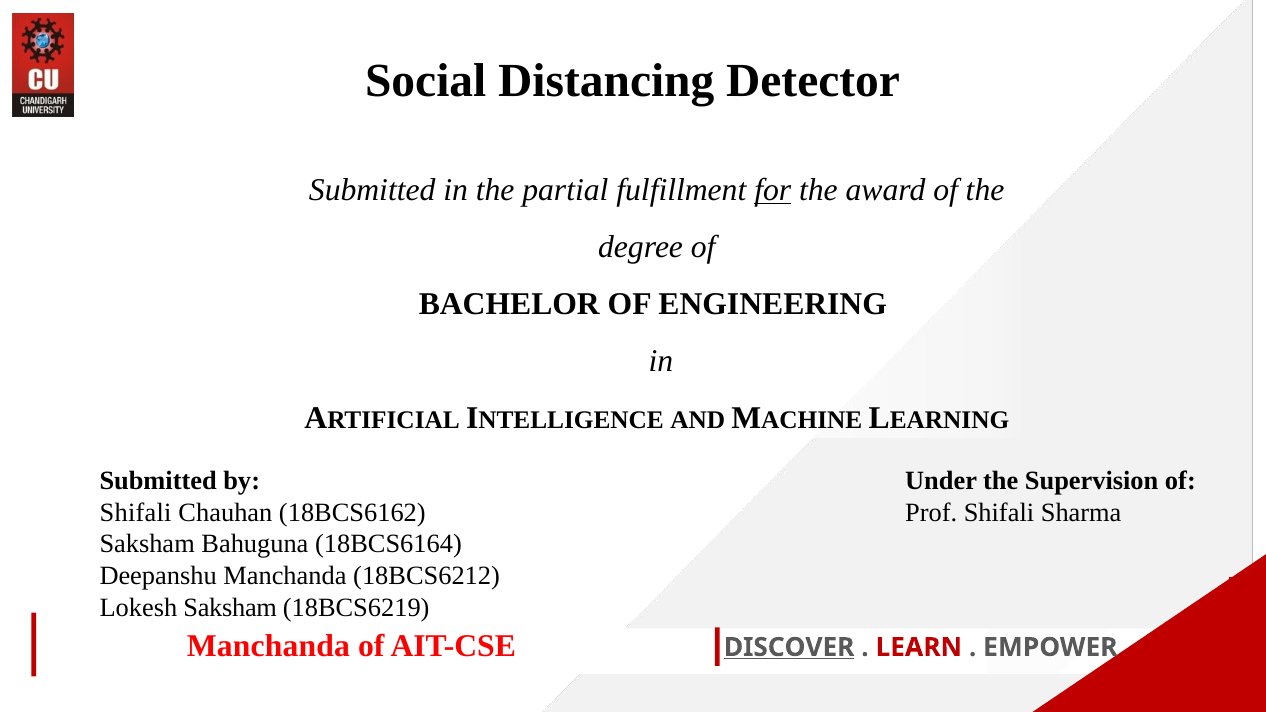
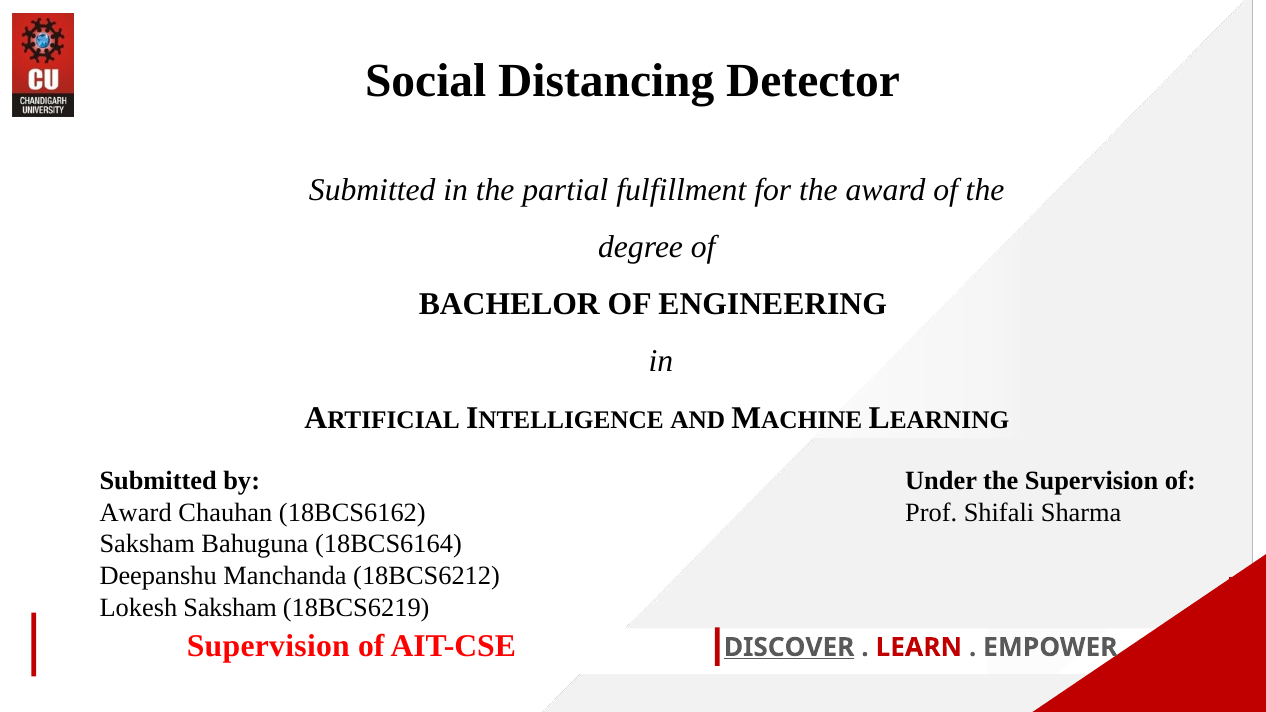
for underline: present -> none (773, 190)
Shifali: Shifali -> Award (136, 513)
Manchanda: Manchanda -> Supervision (268, 646)
